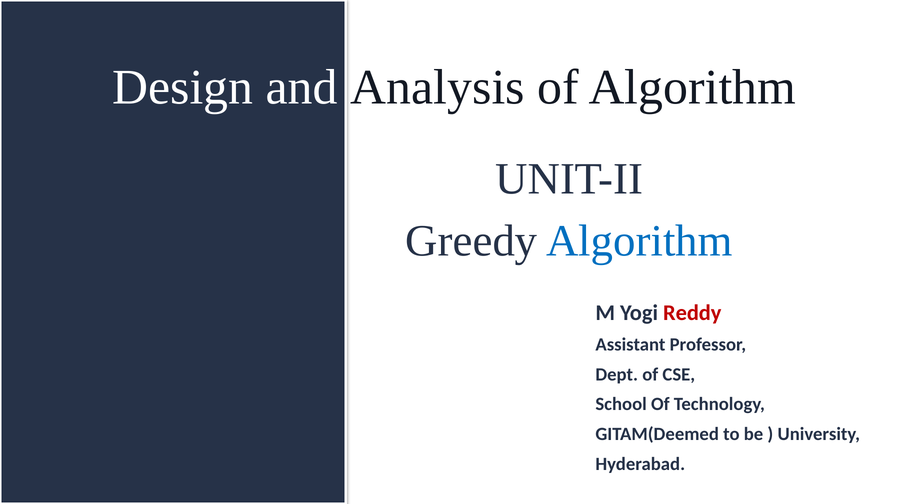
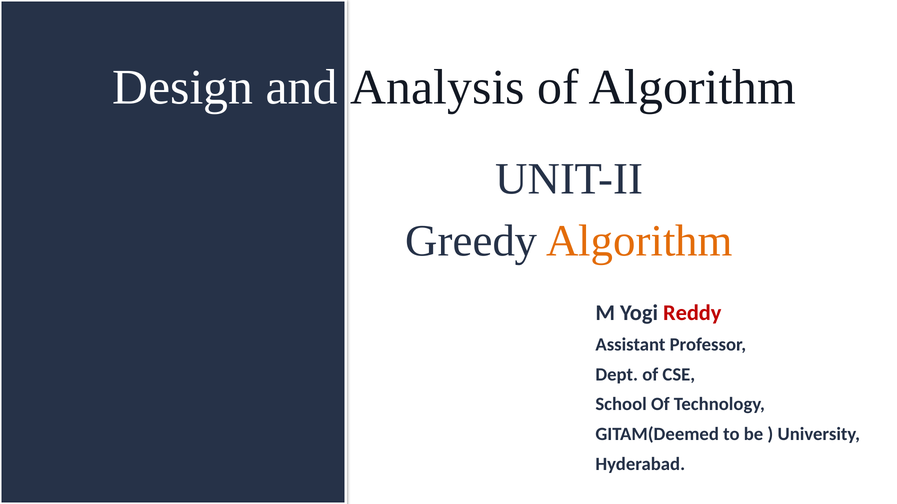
Algorithm colour: blue -> orange (639, 241)
